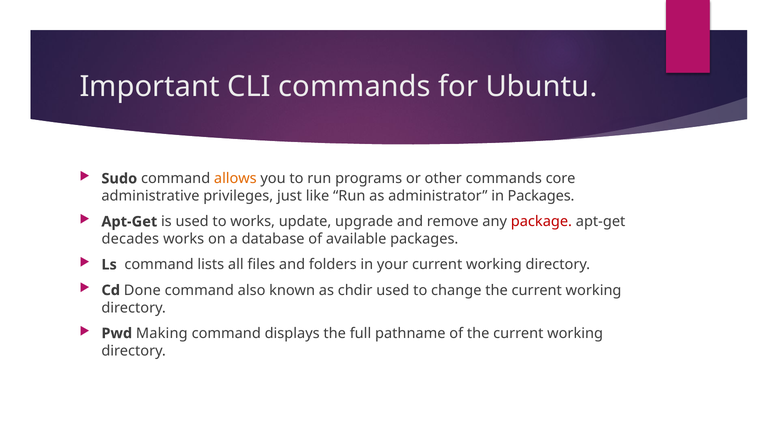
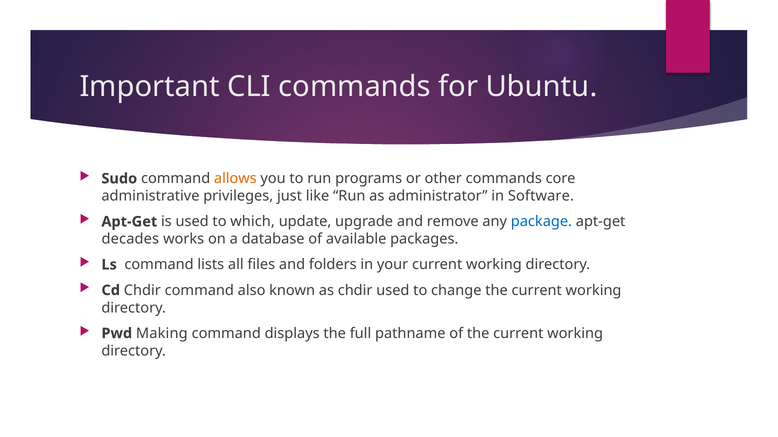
in Packages: Packages -> Software (541, 196)
to works: works -> which (253, 222)
package colour: red -> blue (541, 222)
Cd Done: Done -> Chdir (142, 291)
